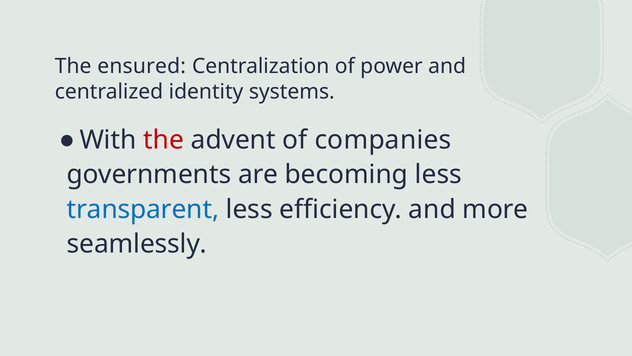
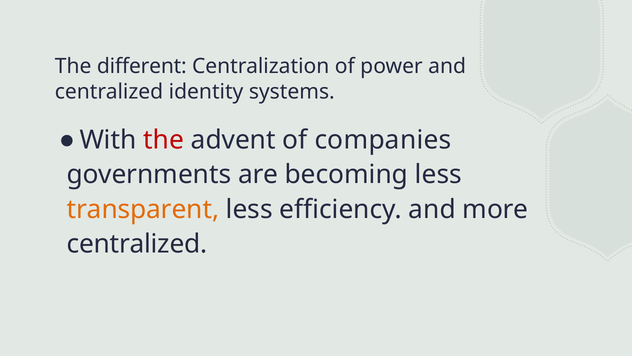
ensured: ensured -> different (142, 66)
transparent colour: blue -> orange (143, 209)
seamlessly: seamlessly -> centralized (137, 244)
